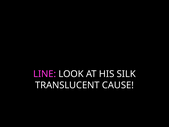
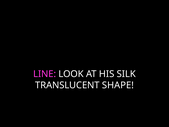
CAUSE: CAUSE -> SHAPE (118, 85)
